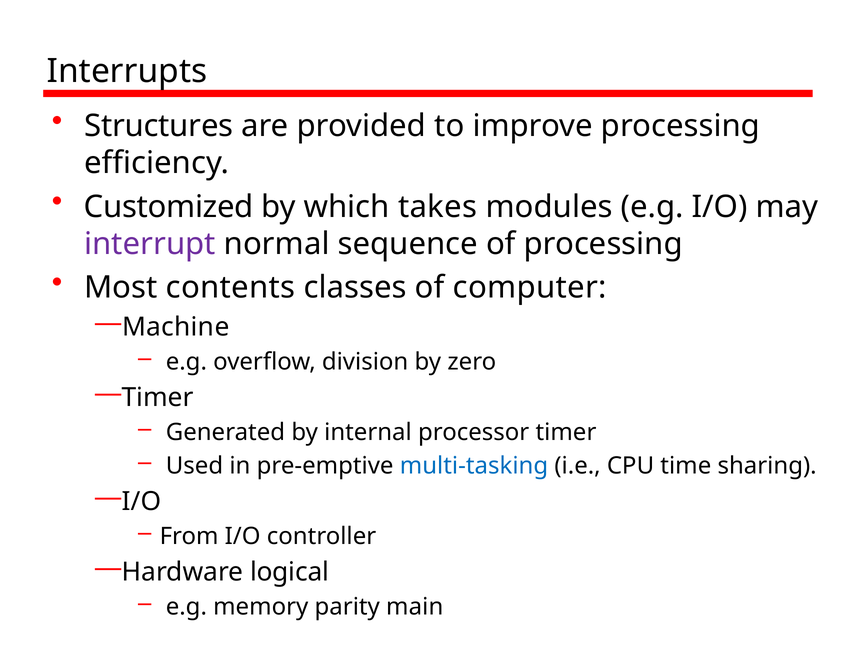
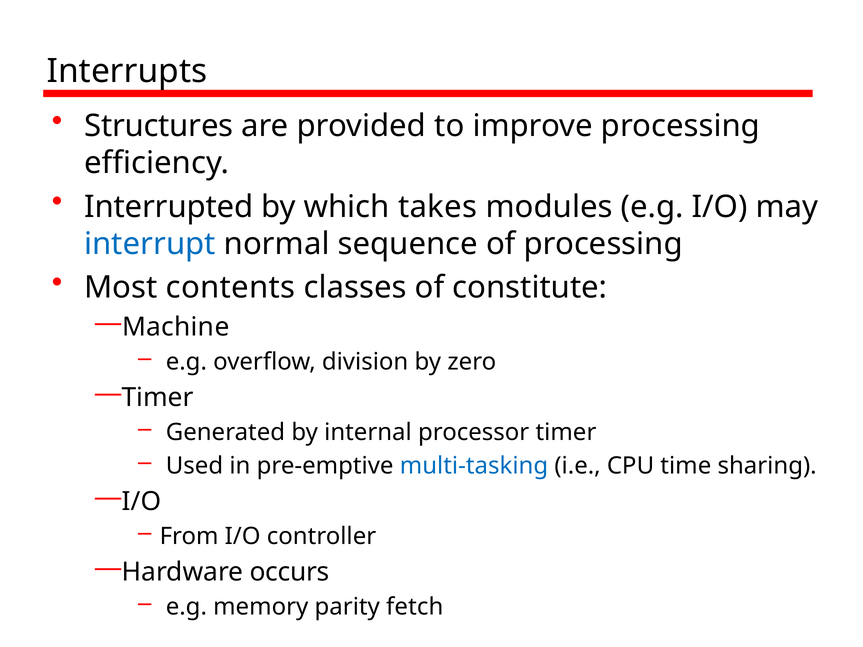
Customized: Customized -> Interrupted (169, 207)
interrupt colour: purple -> blue (150, 244)
computer: computer -> constitute (530, 288)
logical: logical -> occurs (290, 572)
main: main -> fetch (415, 607)
